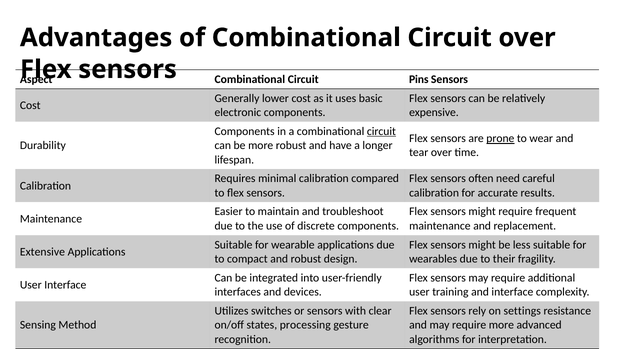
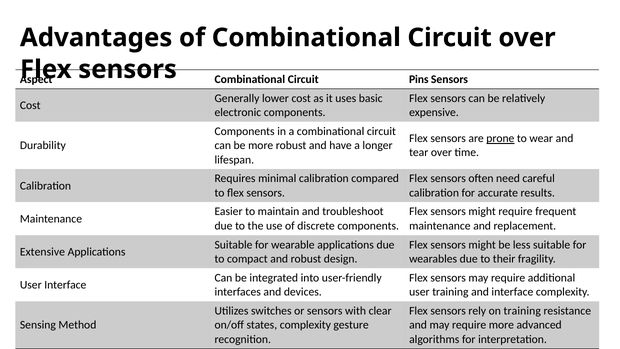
circuit underline: present -> none (381, 131)
on settings: settings -> training (522, 311)
states processing: processing -> complexity (305, 325)
